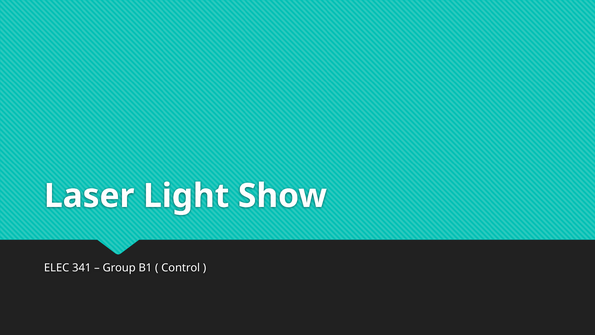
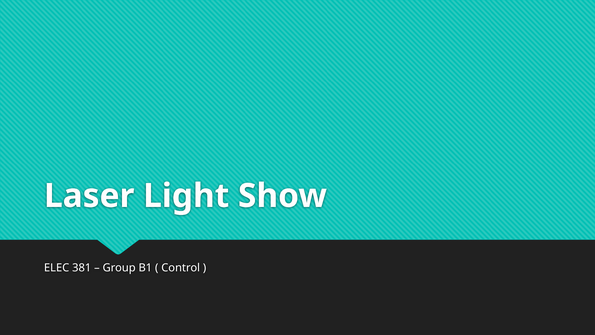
341: 341 -> 381 (82, 267)
